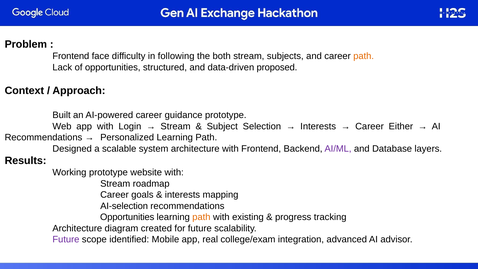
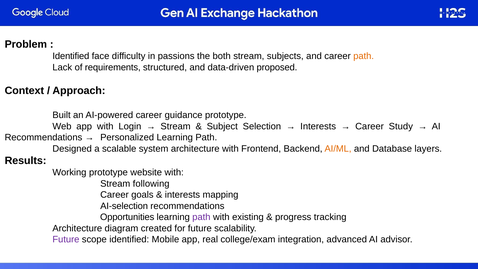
Frontend: Frontend -> Identified (71, 56)
following: following -> passions (176, 56)
of opportunities: opportunities -> requirements (113, 67)
Either: Either -> Study (401, 126)
AI/ML colour: purple -> orange (338, 149)
roadmap: roadmap -> following (151, 184)
path colour: orange -> purple (201, 217)
